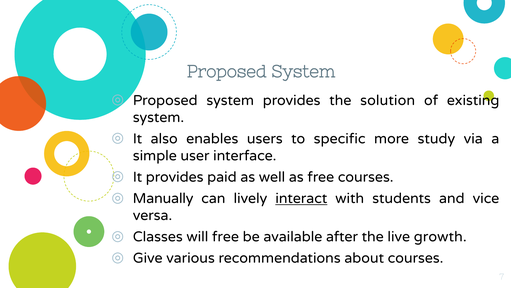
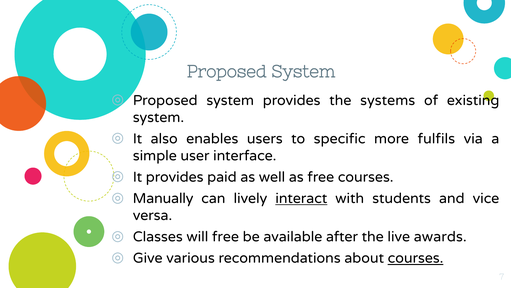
solution: solution -> systems (388, 100)
study: study -> fulfils (436, 138)
growth: growth -> awards (440, 236)
courses underline: none -> present (416, 258)
